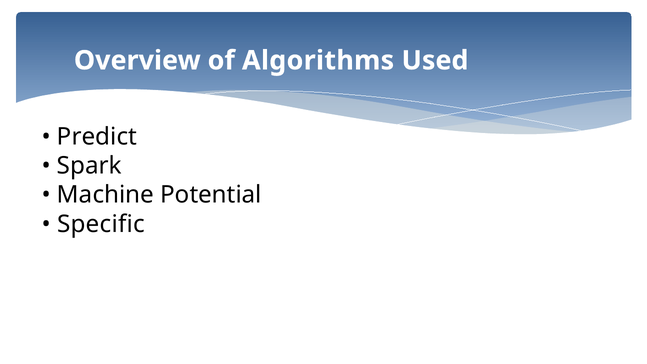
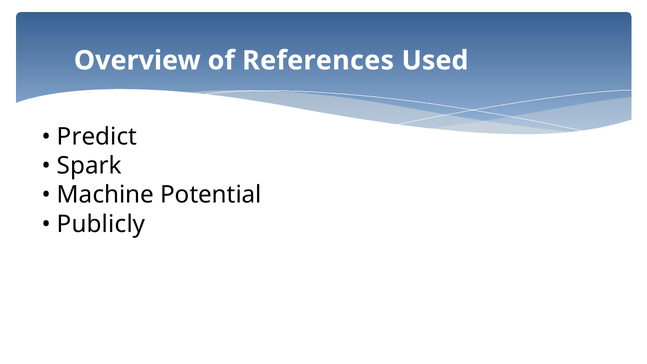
Algorithms: Algorithms -> References (318, 61)
Specific: Specific -> Publicly (101, 224)
